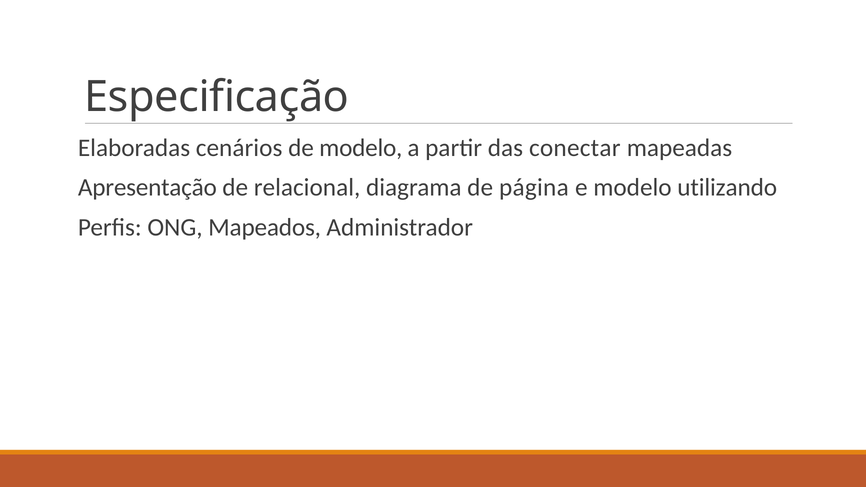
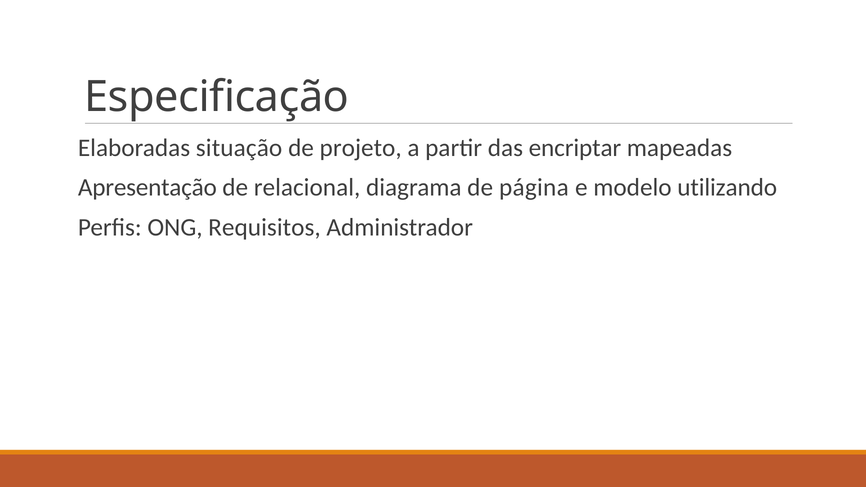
cenários: cenários -> situação (239, 148)
de modelo: modelo -> projeto (361, 148)
conectar: conectar -> encriptar (575, 148)
Mapeados: Mapeados -> Requisitos (264, 228)
